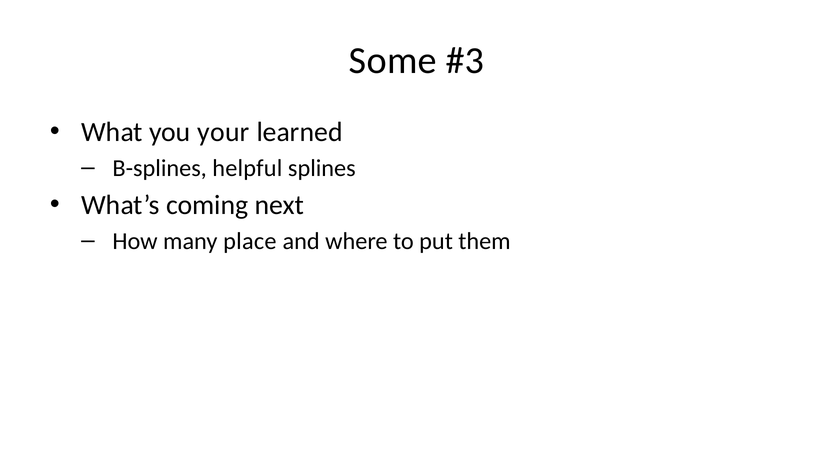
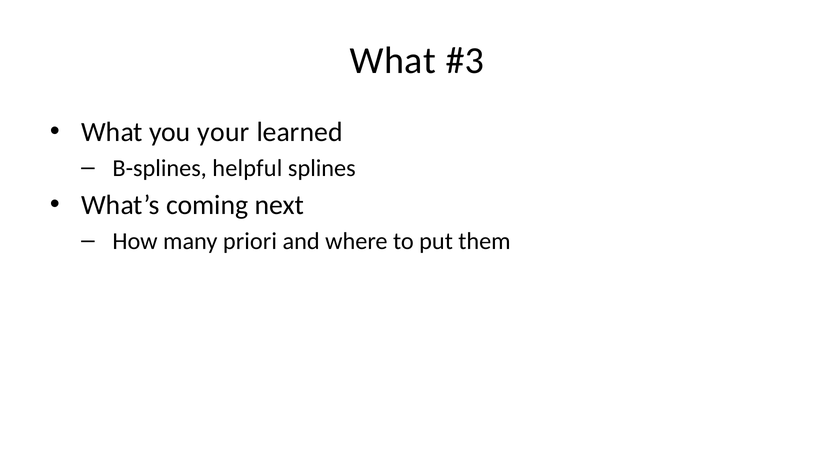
Some: Some -> What (393, 60)
place: place -> priori (250, 241)
